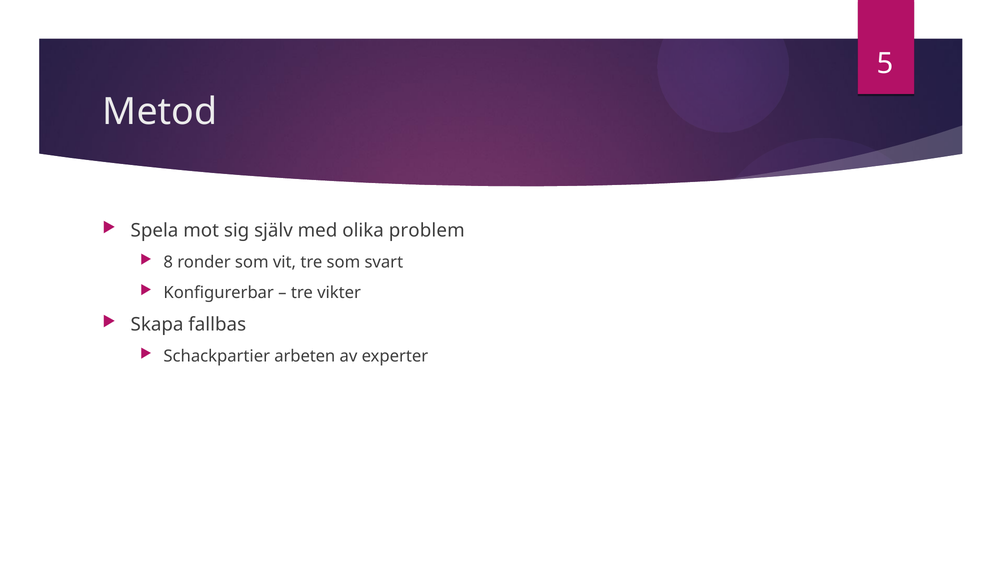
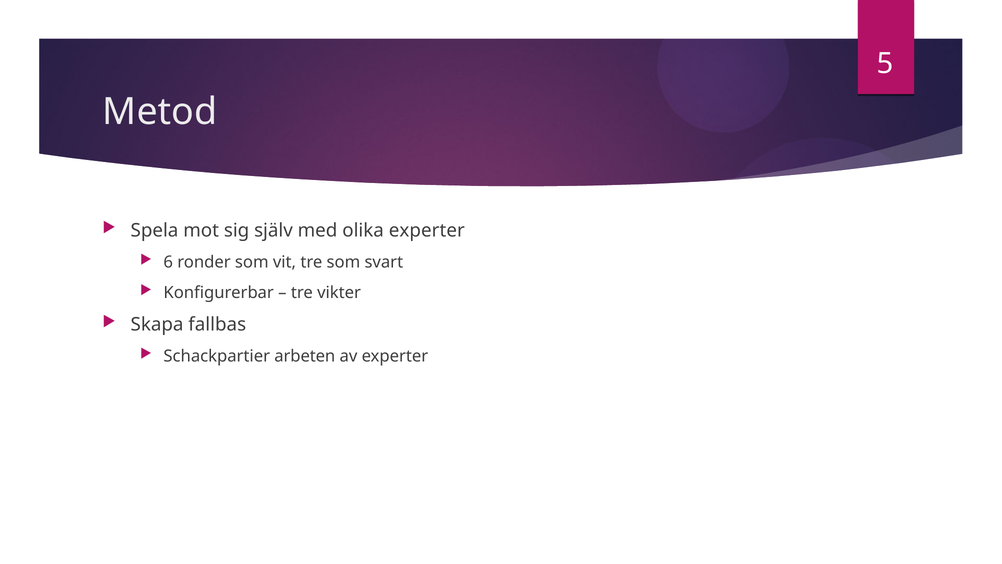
olika problem: problem -> experter (427, 230)
8: 8 -> 6 (168, 262)
